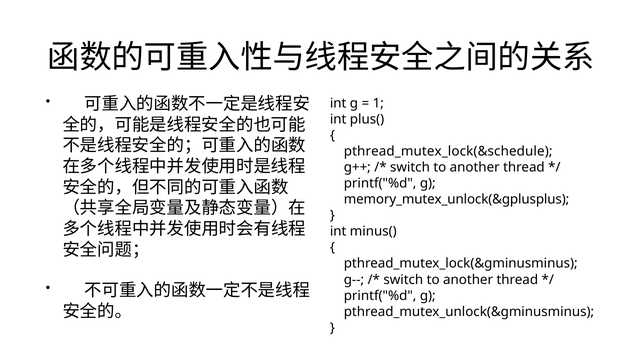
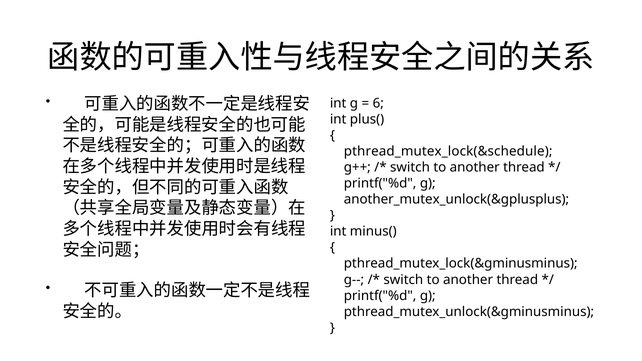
1: 1 -> 6 (378, 103)
memory_mutex_unlock(&gplusplus: memory_mutex_unlock(&gplusplus -> another_mutex_unlock(&gplusplus (456, 199)
